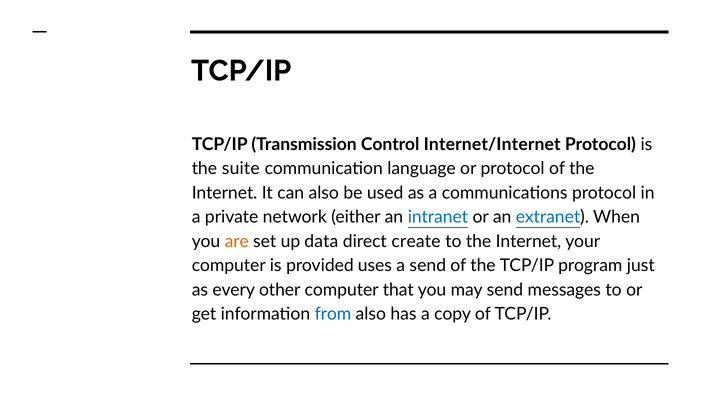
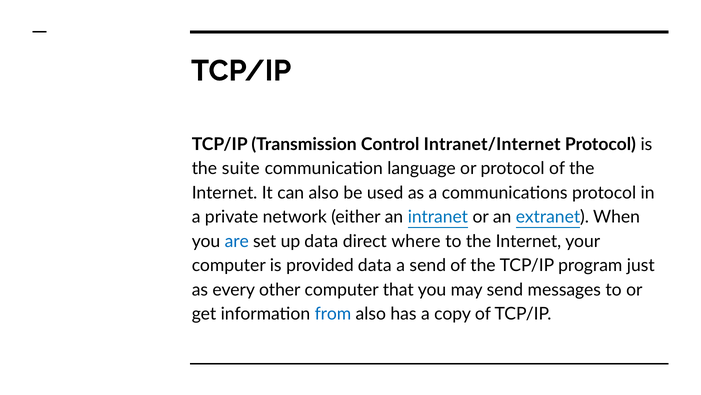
Internet/Internet: Internet/Internet -> Intranet/Internet (492, 144)
are colour: orange -> blue (237, 241)
create: create -> where (416, 241)
provided uses: uses -> data (375, 265)
